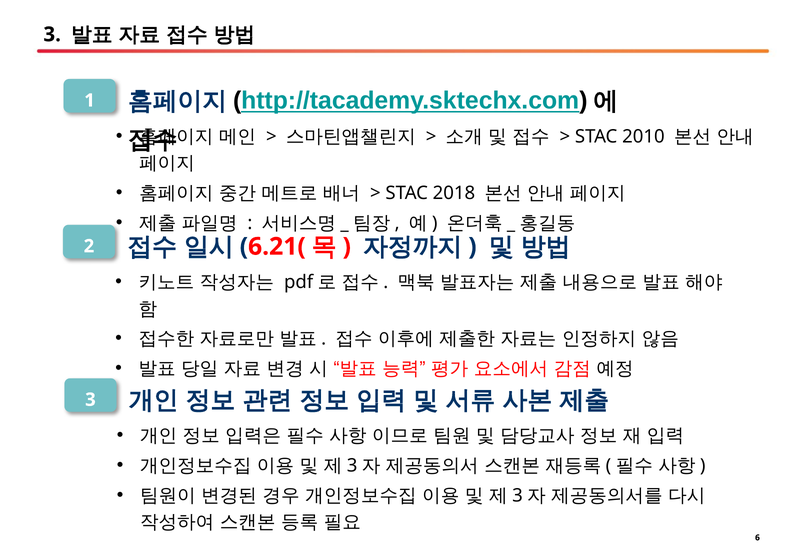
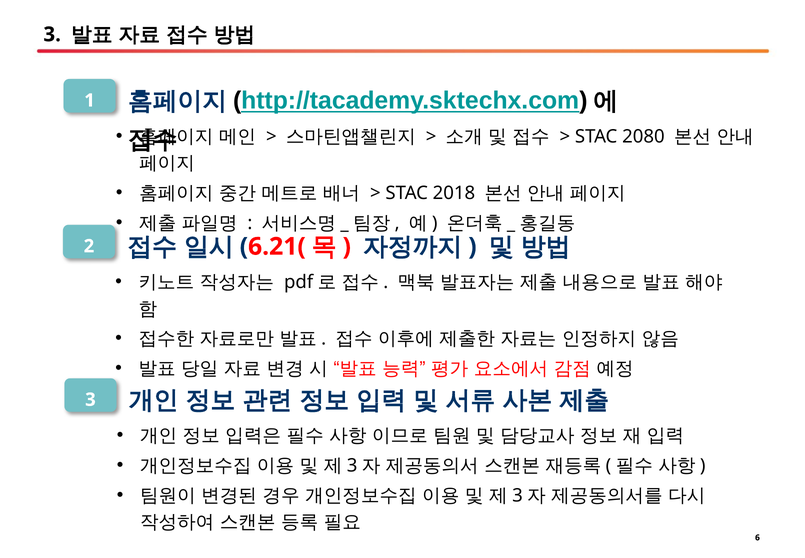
2010: 2010 -> 2080 (643, 136)
